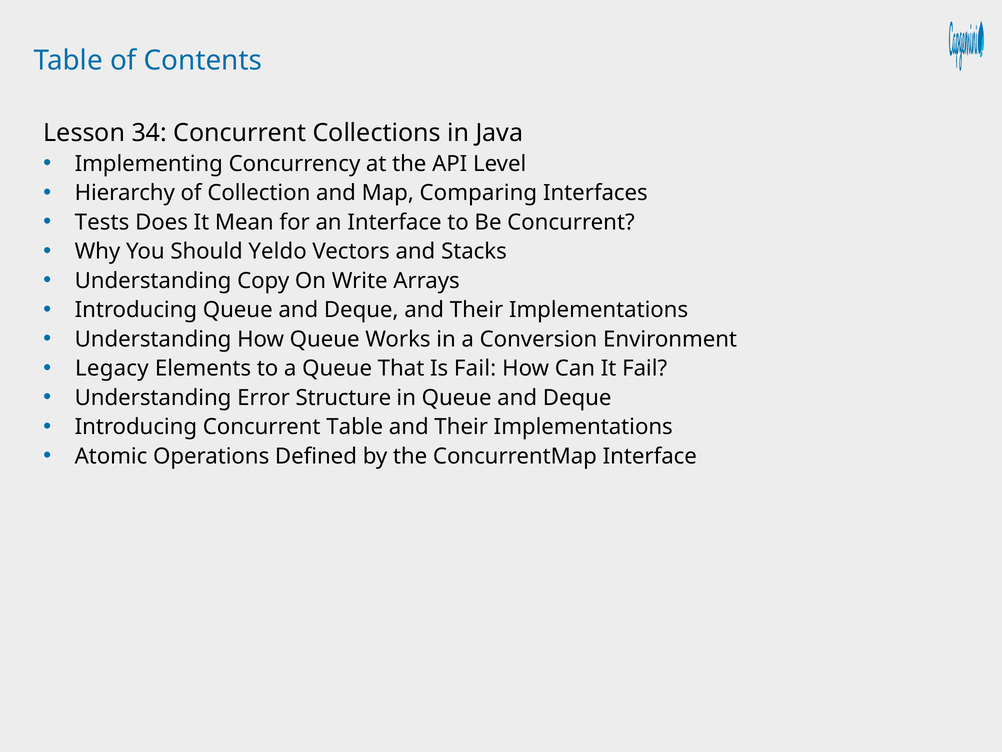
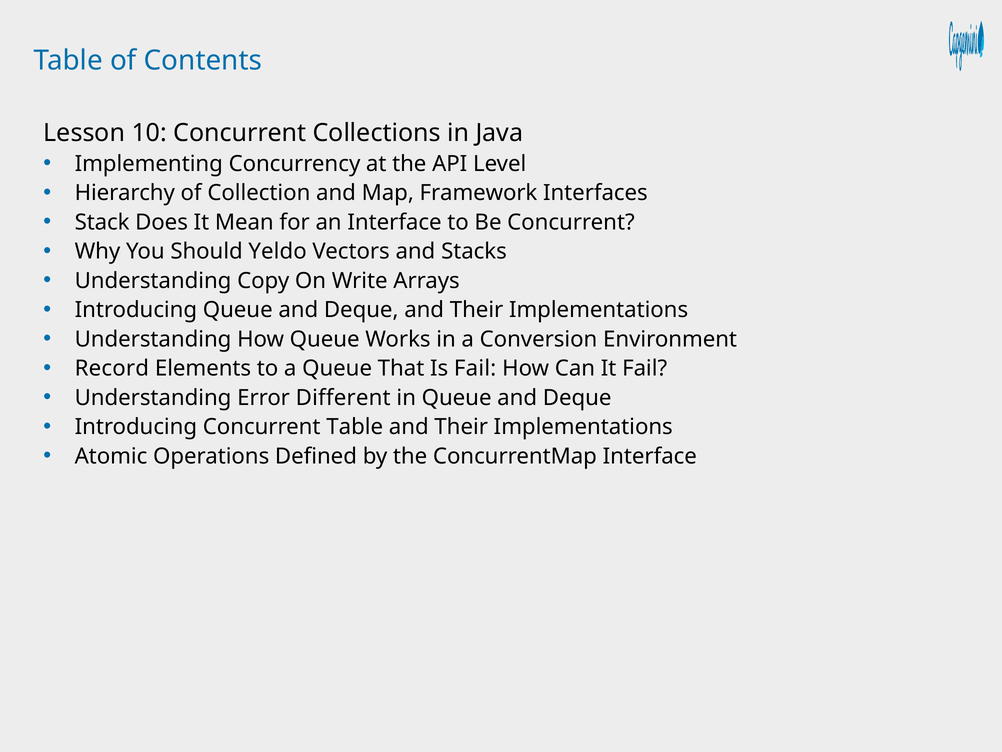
34: 34 -> 10 (149, 133)
Comparing: Comparing -> Framework (478, 193)
Tests: Tests -> Stack (102, 222)
Legacy: Legacy -> Record (112, 368)
Structure: Structure -> Different (343, 397)
